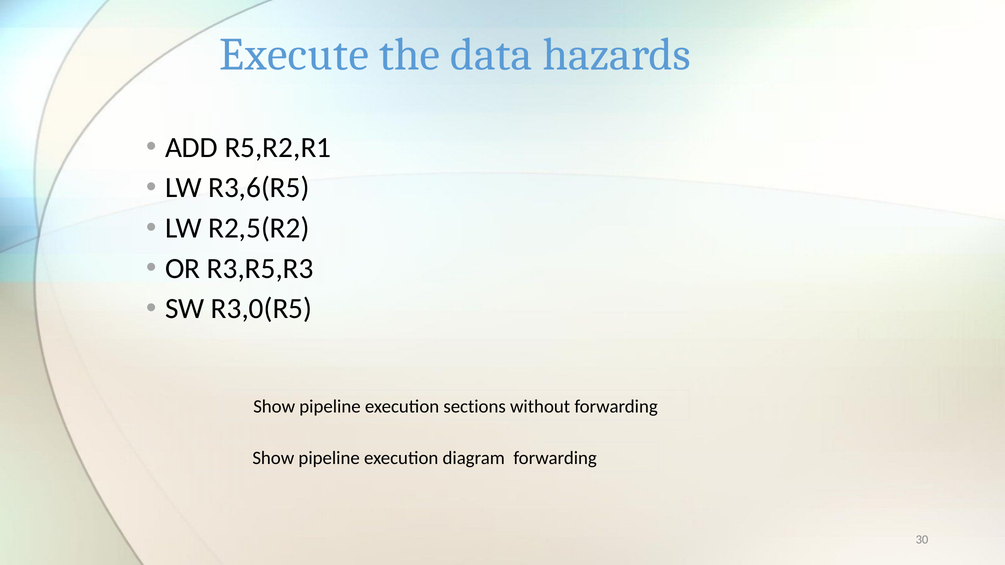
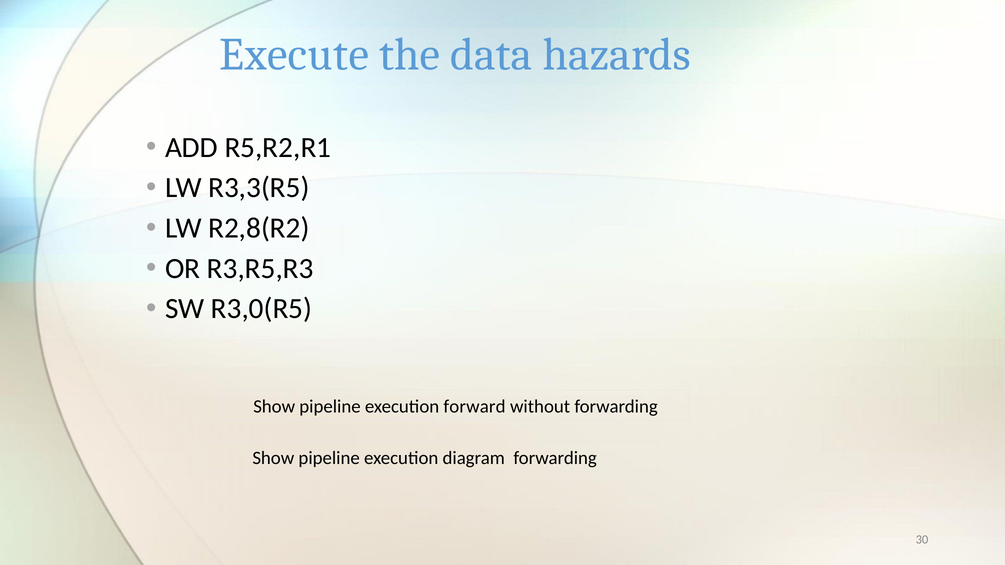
R3,6(R5: R3,6(R5 -> R3,3(R5 (259, 188)
R2,5(R2: R2,5(R2 -> R2,8(R2 (259, 228)
sections: sections -> forward (474, 407)
